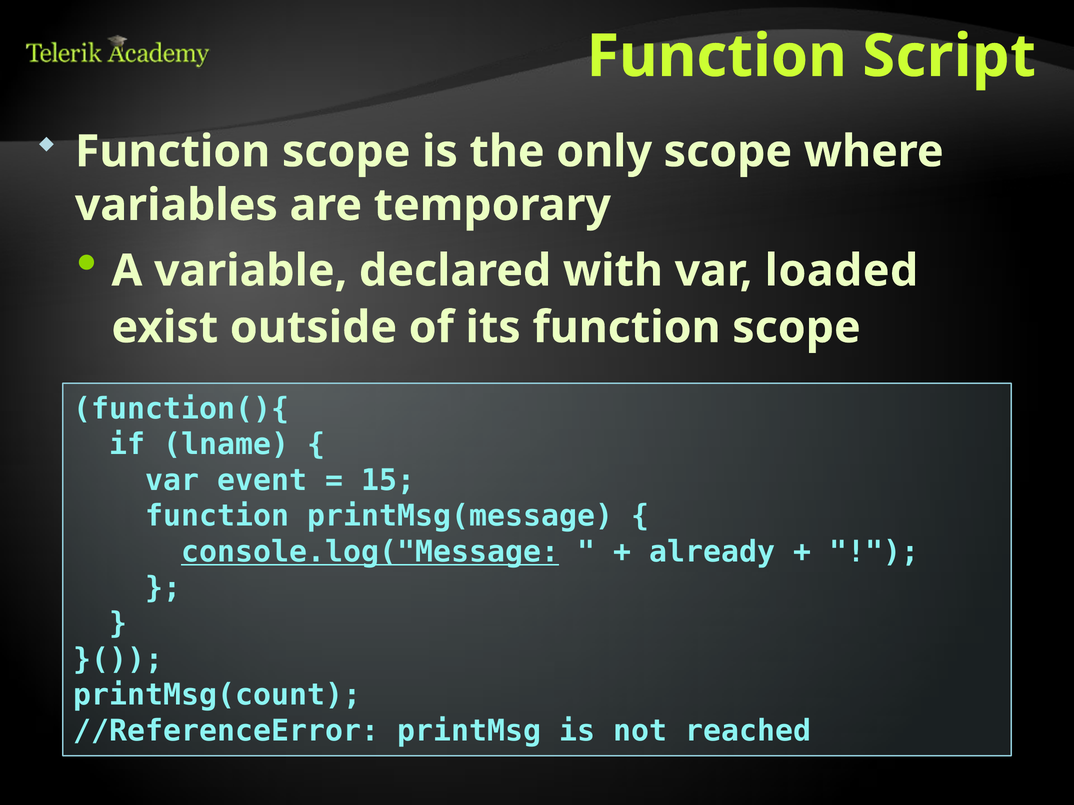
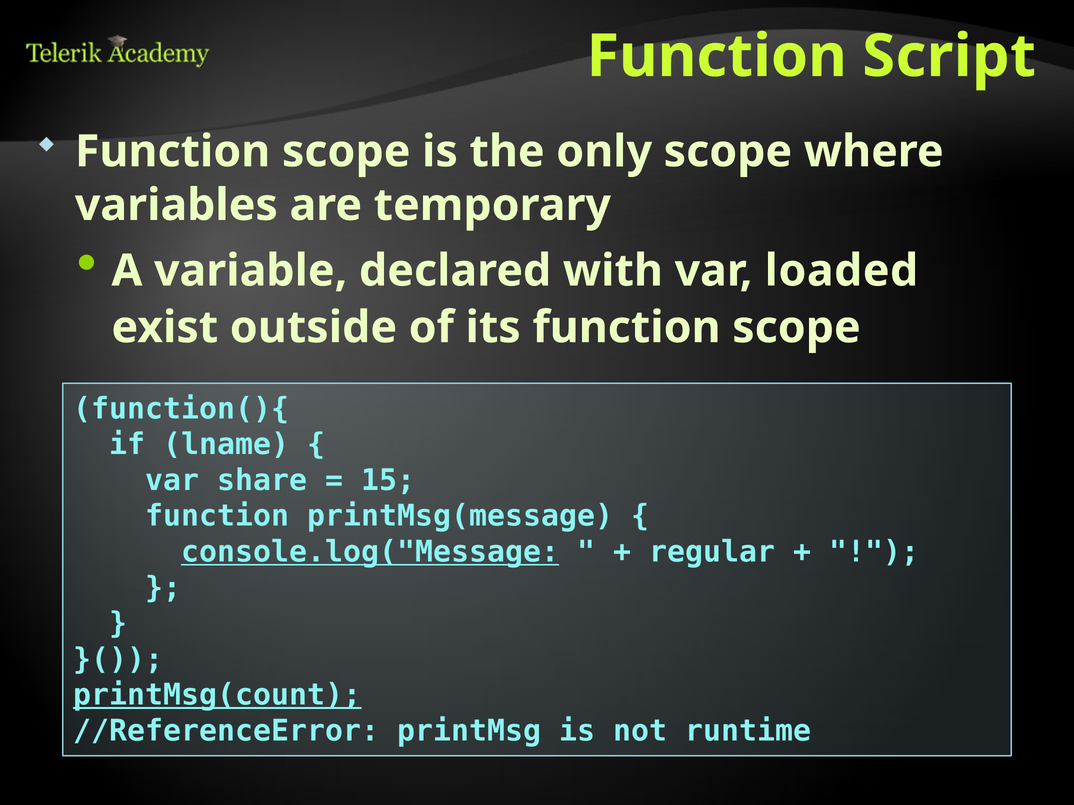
event: event -> share (262, 481)
already: already -> regular (712, 552)
printMsg(count underline: none -> present (217, 696)
reached: reached -> runtime (748, 731)
